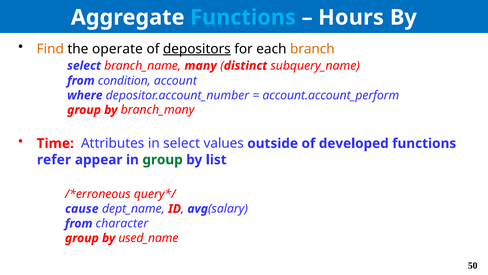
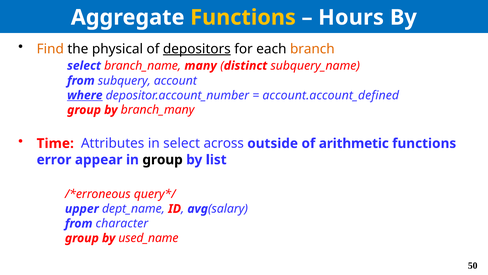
Functions colour: light blue -> yellow (243, 17)
operate: operate -> physical (117, 49)
condition: condition -> subquery (124, 80)
where underline: none -> present (85, 95)
account.account_perform: account.account_perform -> account.account_defined (331, 95)
values: values -> across (224, 143)
developed: developed -> arithmetic (354, 143)
refer: refer -> error (54, 159)
group colour: green -> black (163, 159)
cause: cause -> upper (82, 208)
